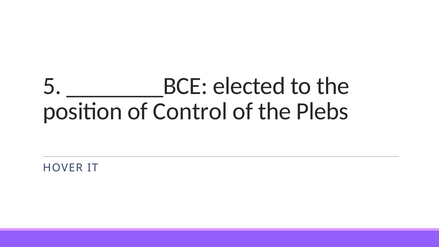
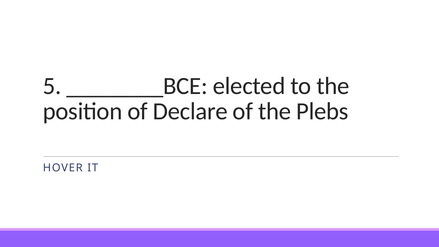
Control: Control -> Declare (190, 111)
